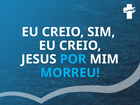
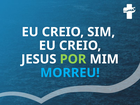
POR colour: light blue -> light green (73, 59)
